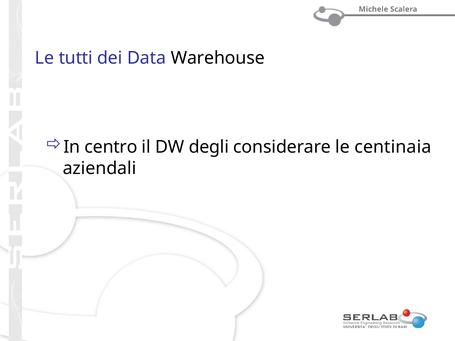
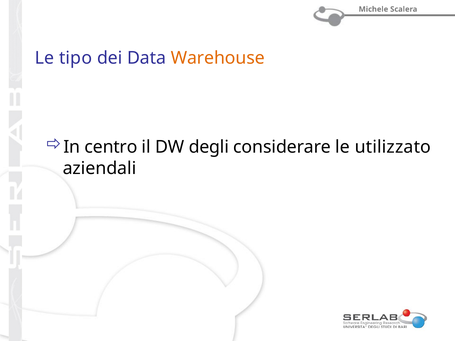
tutti: tutti -> tipo (76, 58)
Warehouse colour: black -> orange (218, 58)
centinaia: centinaia -> utilizzato (393, 147)
